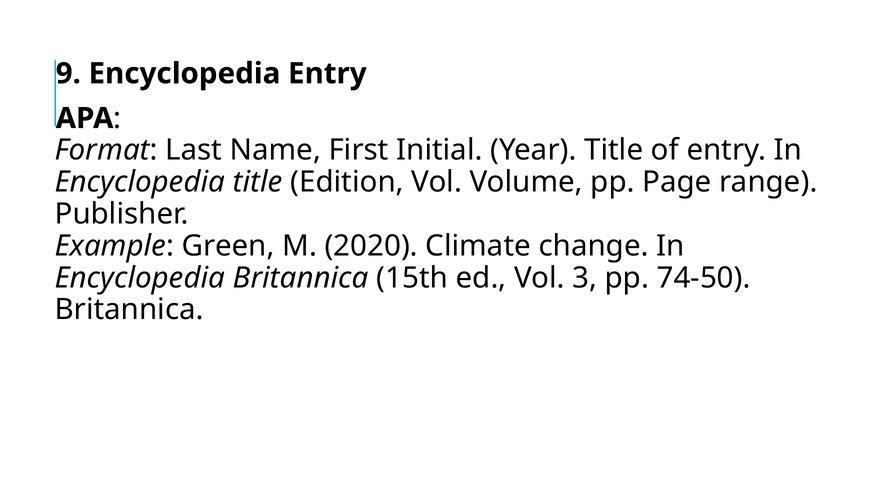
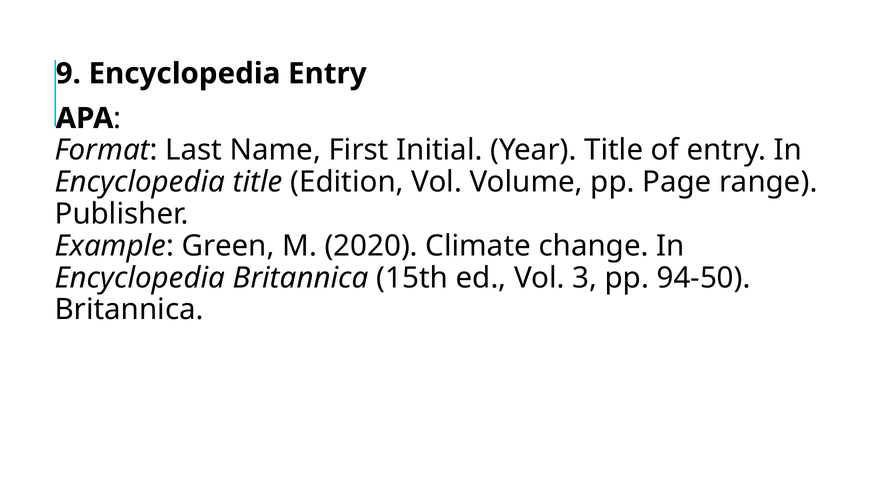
74-50: 74-50 -> 94-50 (704, 278)
